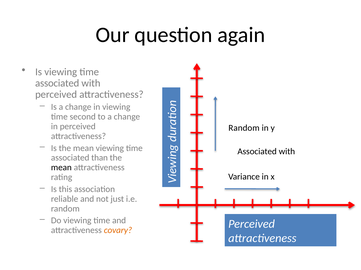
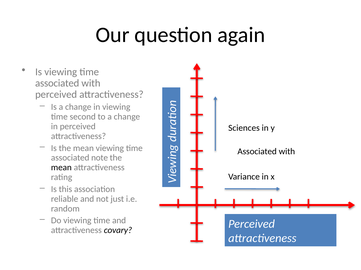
Random: Random -> Sciences (244, 128)
than: than -> note (100, 158)
covary colour: orange -> black (118, 231)
